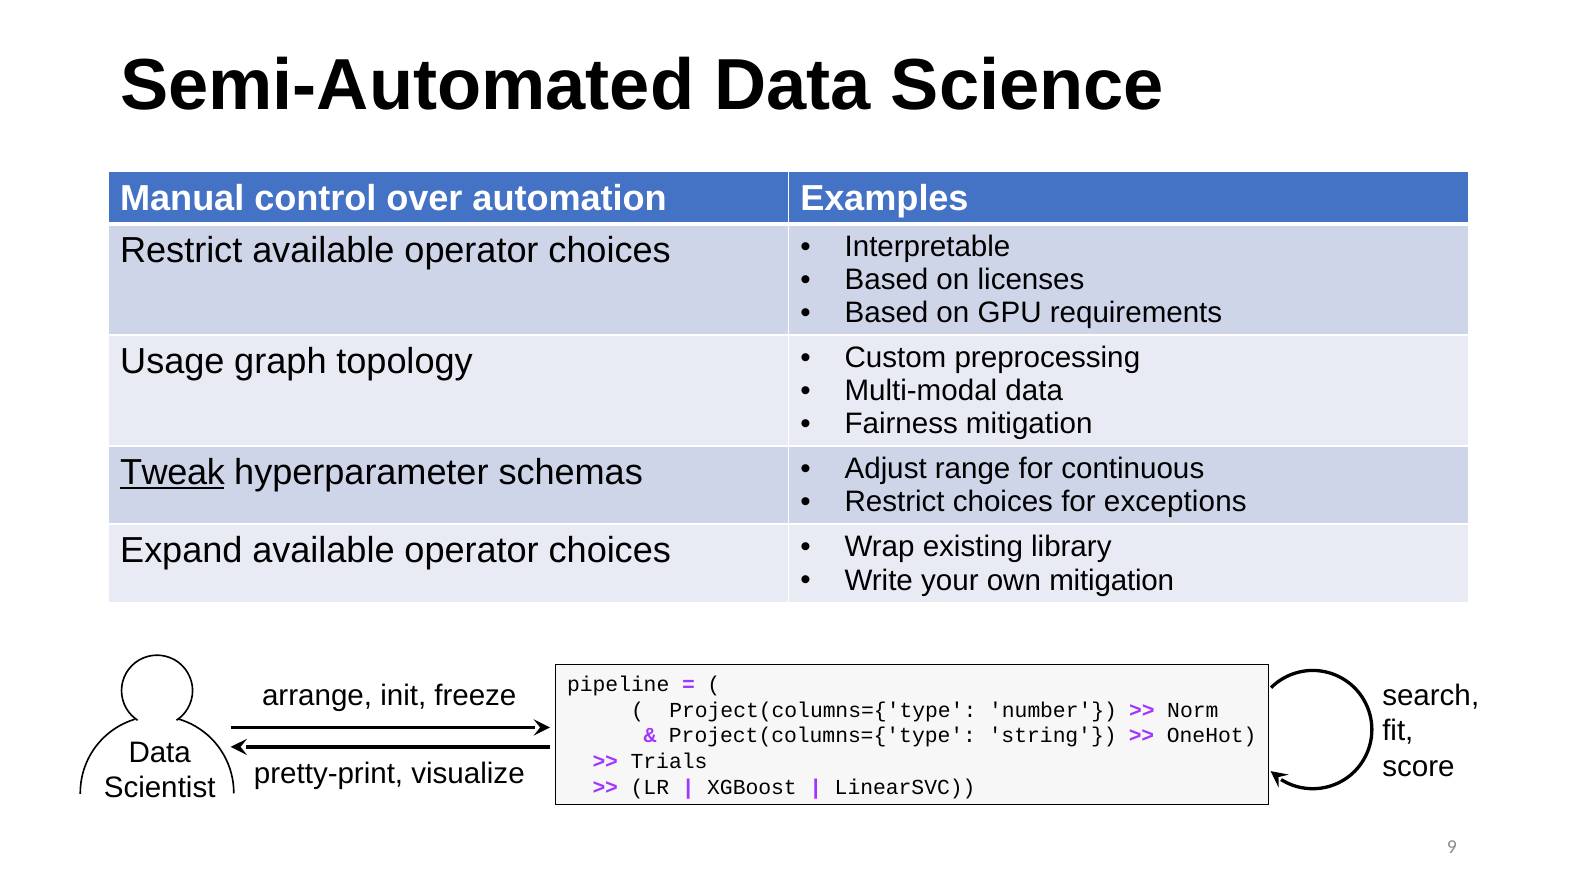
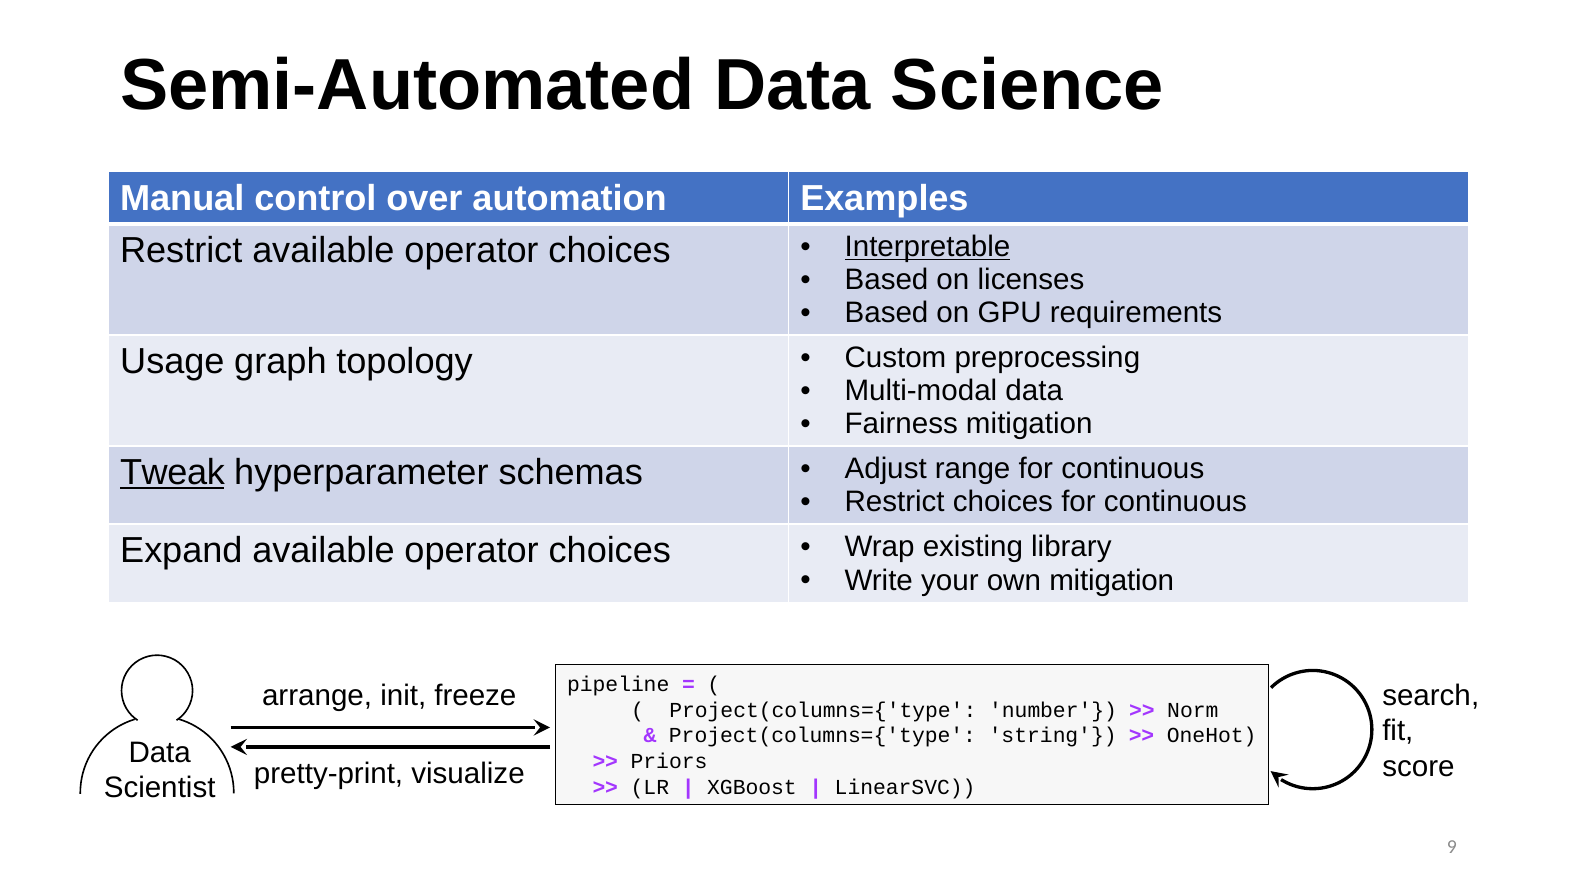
Interpretable underline: none -> present (928, 247)
choices for exceptions: exceptions -> continuous (1175, 502)
Trials: Trials -> Priors (669, 761)
